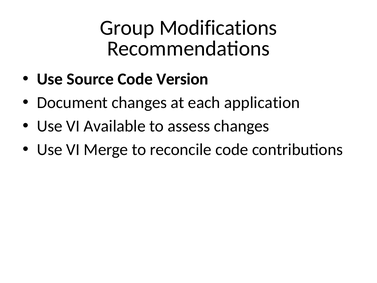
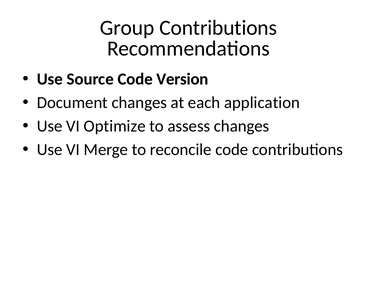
Group Modifications: Modifications -> Contributions (218, 28)
Available: Available -> Optimize (115, 126)
